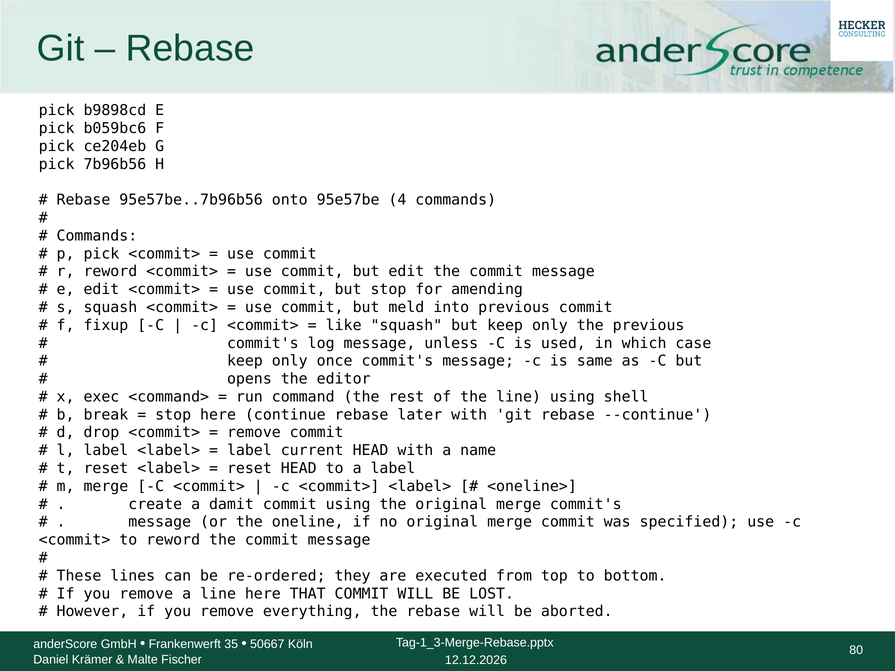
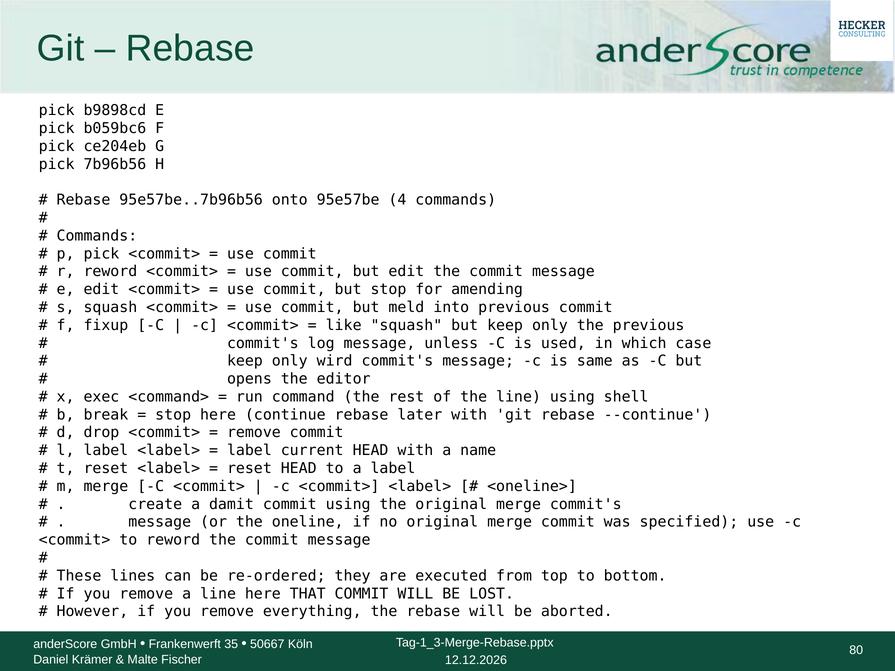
once: once -> wird (335, 361)
